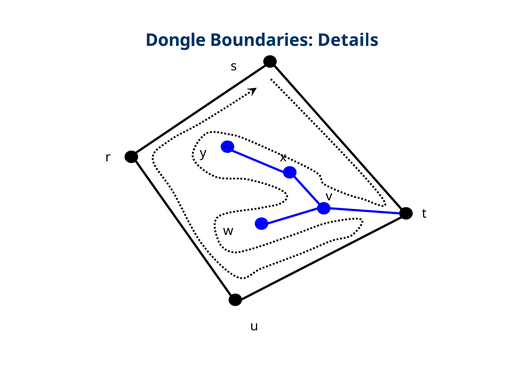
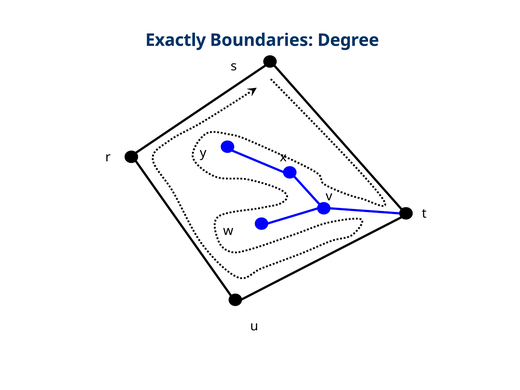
Dongle: Dongle -> Exactly (176, 40)
Details: Details -> Degree (348, 40)
